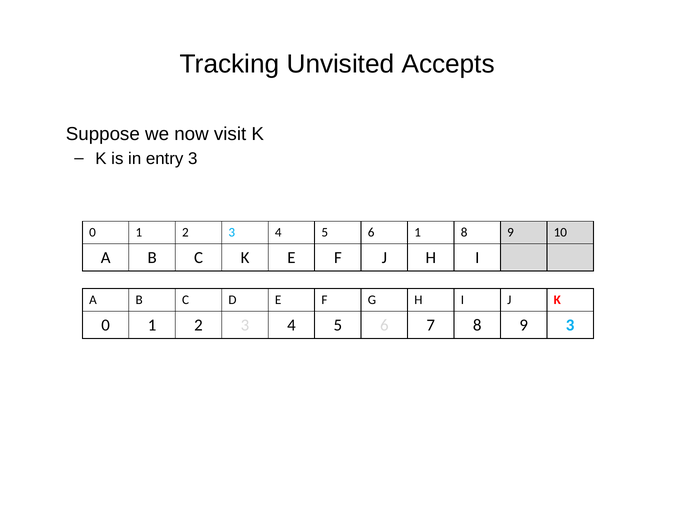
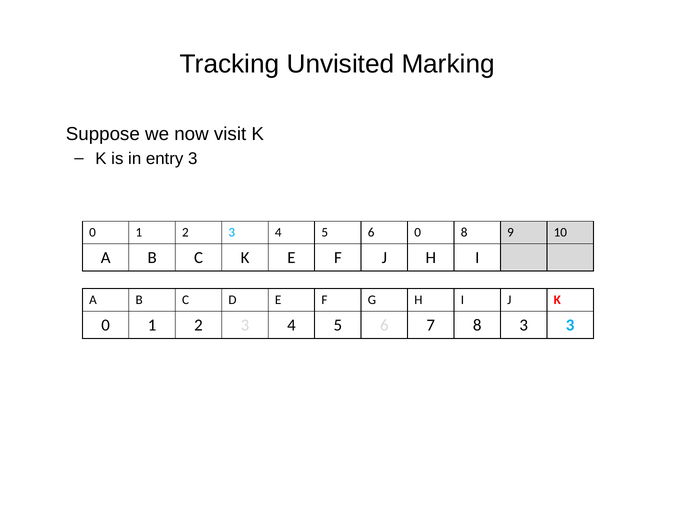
Accepts: Accepts -> Marking (448, 64)
6 1: 1 -> 0 (418, 233)
7 8 9: 9 -> 3 (524, 325)
